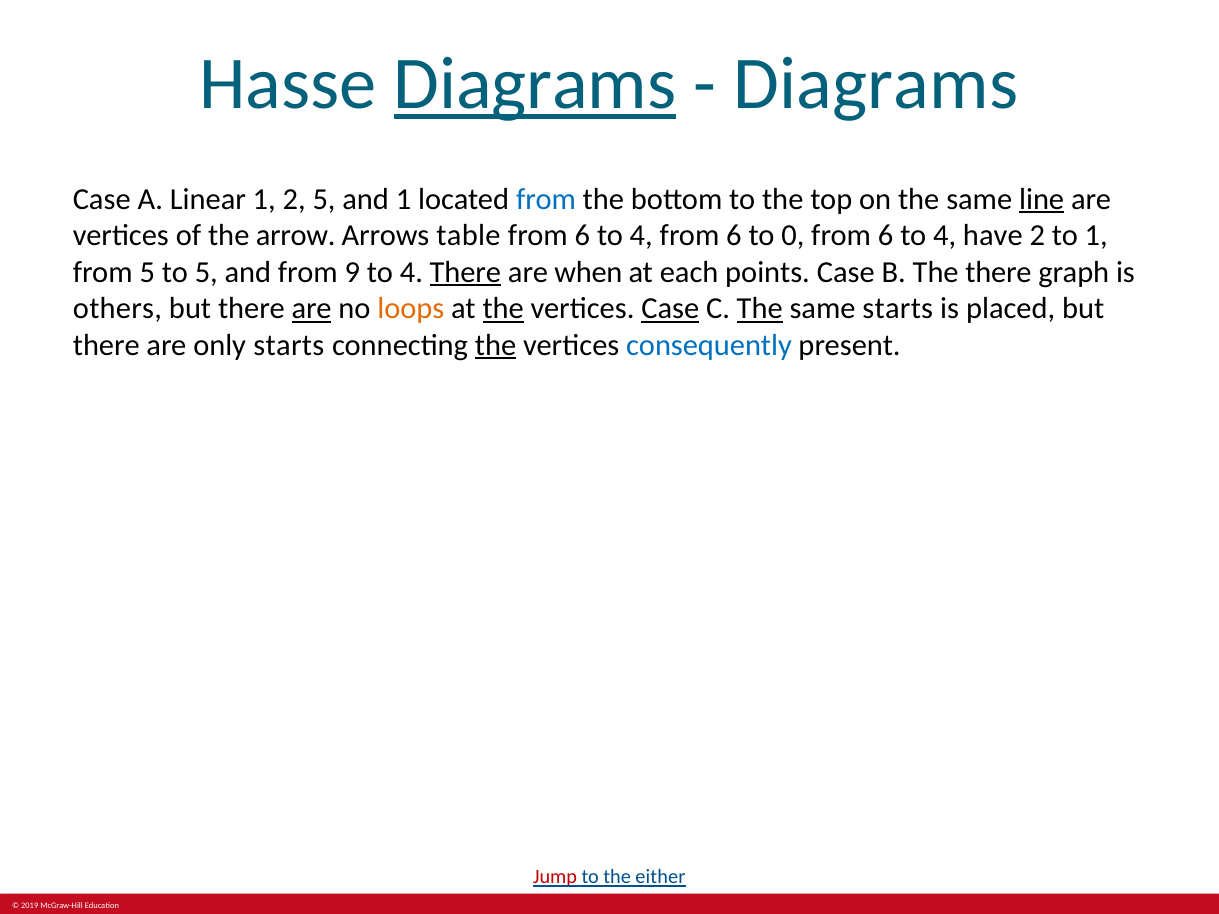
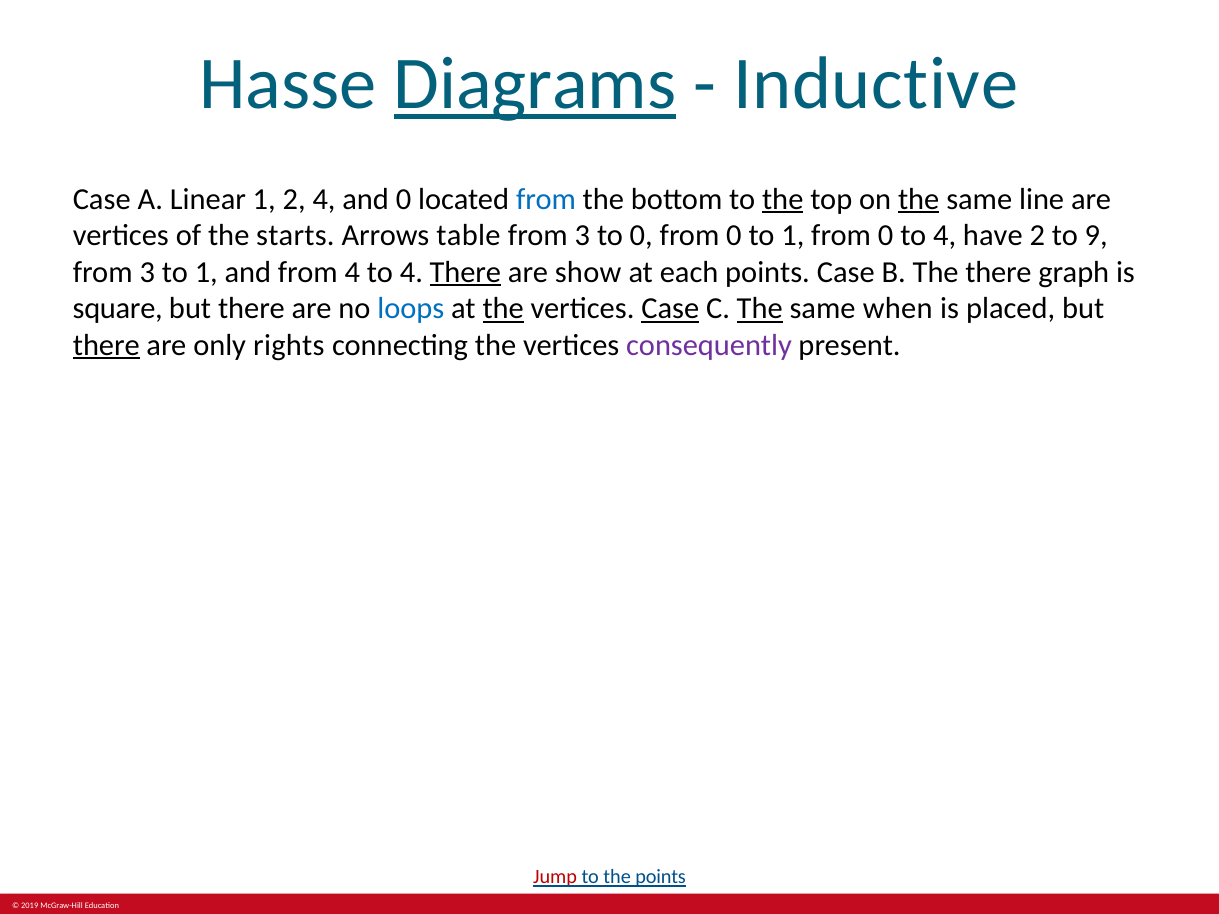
Diagrams: Diagrams -> Inductive (876, 84)
2 5: 5 -> 4 (324, 199)
and 1: 1 -> 0 (404, 199)
the underline: none -> present (783, 199)
the underline: none -> present (919, 199)
line underline: present -> none (1042, 199)
arrow: arrow -> starts (295, 236)
6: 6 -> 3 (582, 236)
4: 4 -> 0 (641, 236)
6: 6 -> 0 (734, 236)
0: 0 -> 1 (793, 236)
6: 6 -> 0 (886, 236)
to 1: 1 -> 9 (1096, 236)
5: 5 -> 3 (147, 272)
5: 5 -> 1 (206, 272)
from 9: 9 -> 4 (352, 272)
when: when -> show (588, 272)
others: others -> square (118, 309)
are underline: present -> none (312, 309)
loops colour: orange -> blue (411, 309)
same starts: starts -> when (898, 309)
there underline: none -> present (106, 345)
only starts: starts -> rights (289, 345)
the underline: present -> none (496, 345)
consequently colour: blue -> purple (709, 345)
the either: either -> points (661, 877)
